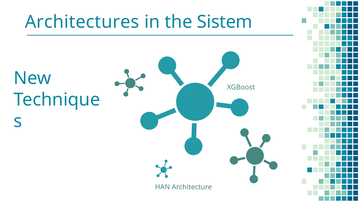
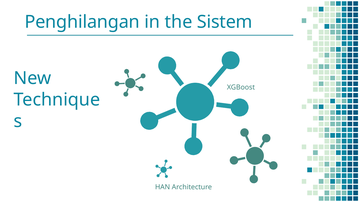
Architectures: Architectures -> Penghilangan (82, 22)
